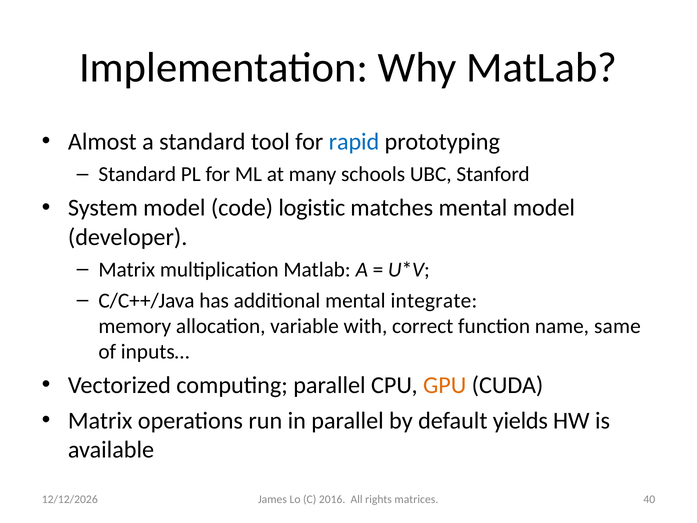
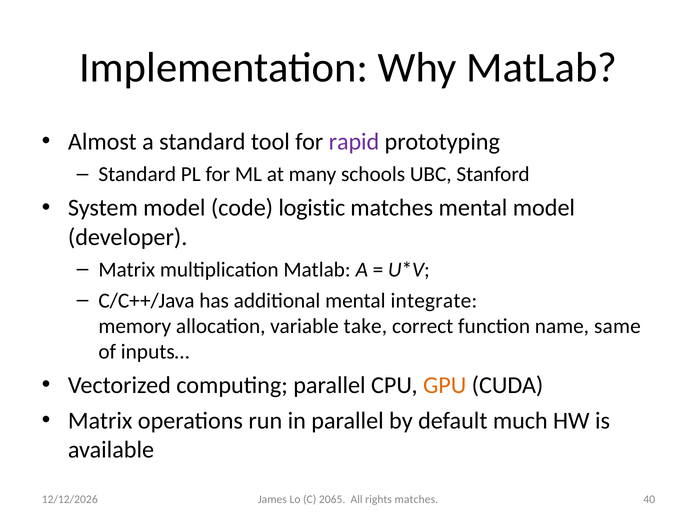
rapid colour: blue -> purple (354, 142)
with: with -> take (365, 326)
yields: yields -> much (520, 420)
2016: 2016 -> 2065 (332, 499)
rights matrices: matrices -> matches (416, 499)
